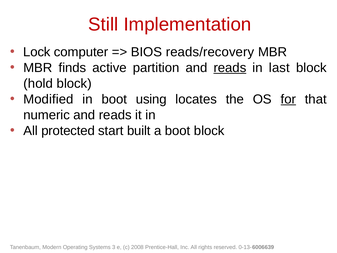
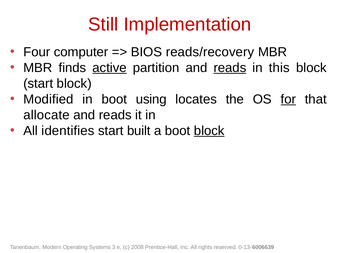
Lock: Lock -> Four (37, 52)
active underline: none -> present (110, 68)
last: last -> this (279, 68)
hold: hold -> start (38, 83)
numeric: numeric -> allocate (47, 115)
protected: protected -> identifies (68, 131)
block underline: none -> present (209, 131)
